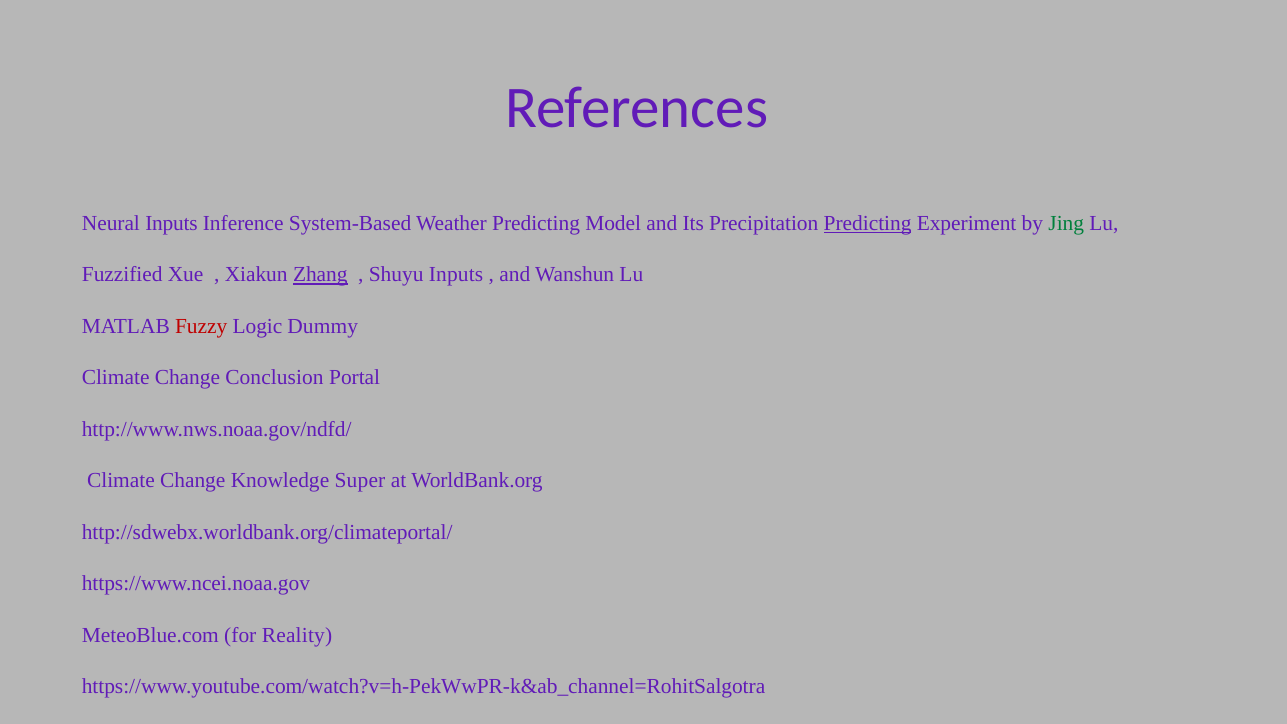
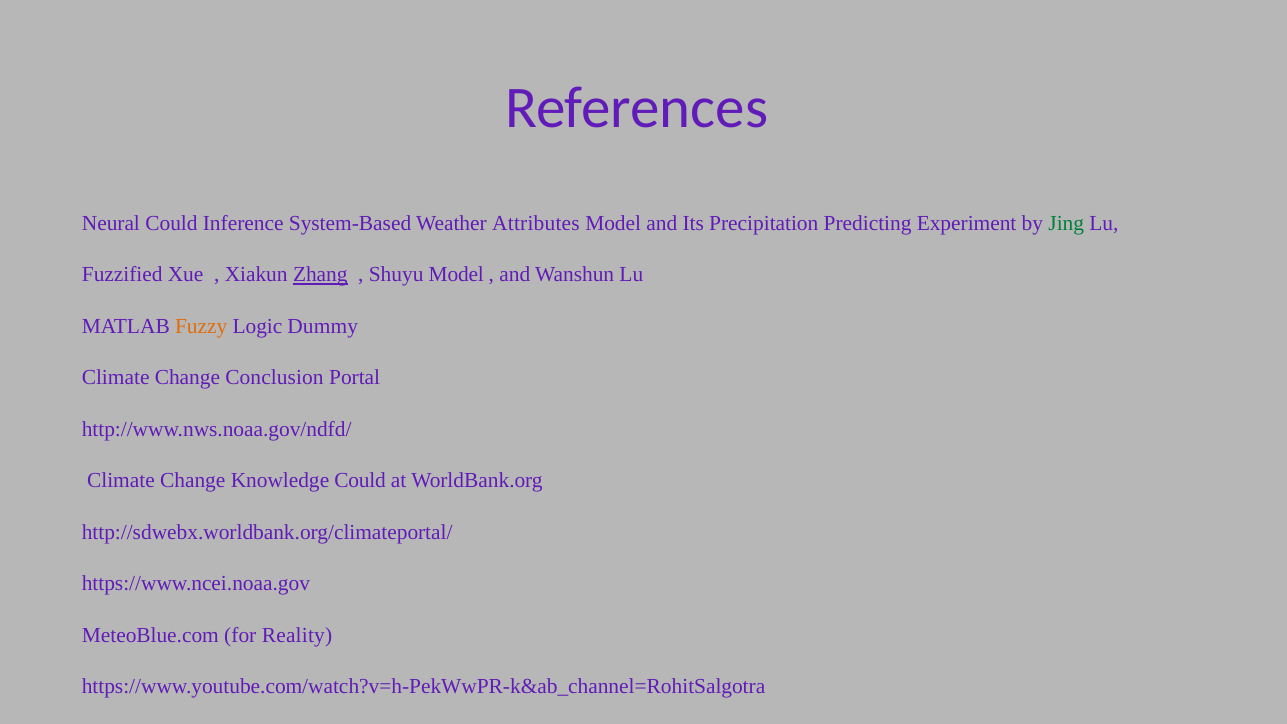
Neural Inputs: Inputs -> Could (171, 223)
Weather Predicting: Predicting -> Attributes (536, 223)
Predicting underline: present -> none (868, 223)
Shuyu Inputs: Inputs -> Model (456, 275)
Fuzzy colour: red -> orange (201, 326)
Knowledge Super: Super -> Could (360, 481)
